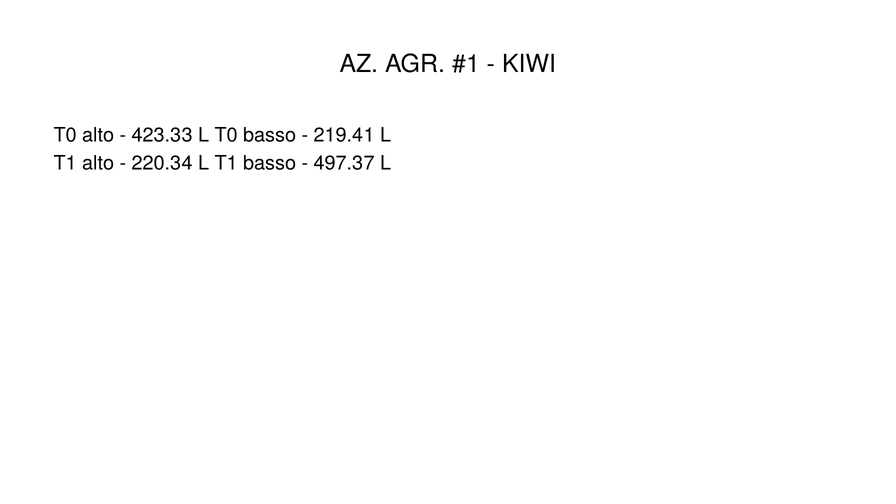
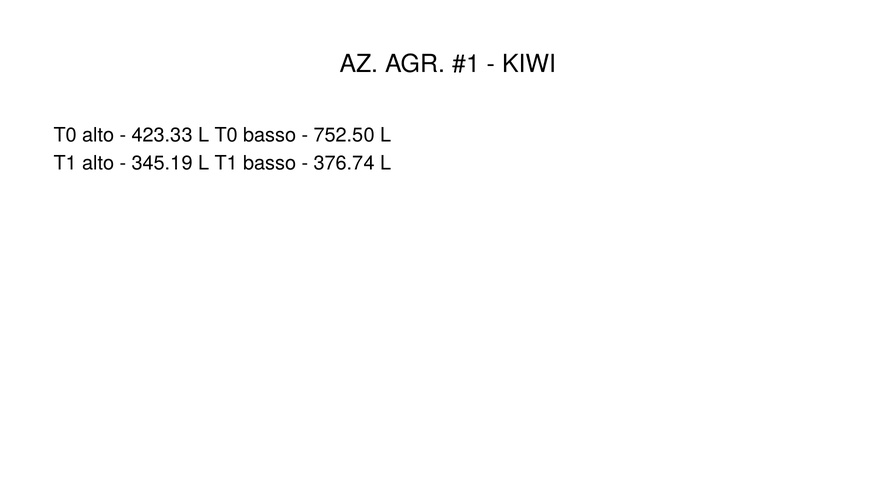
219.41: 219.41 -> 752.50 (344, 135)
220.34: 220.34 -> 345.19 (162, 163)
497.37: 497.37 -> 376.74 (344, 163)
